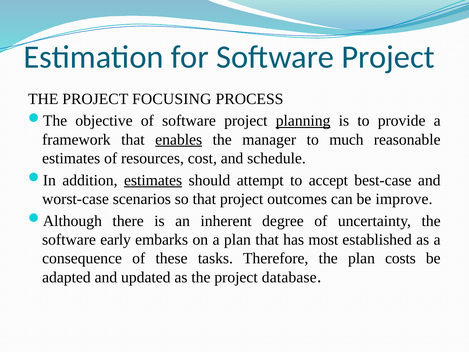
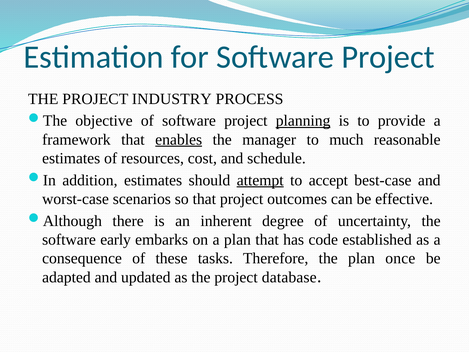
FOCUSING: FOCUSING -> INDUSTRY (172, 99)
estimates underline: present -> none (153, 180)
attempt underline: none -> present (260, 180)
improve: improve -> effective (404, 199)
most: most -> code (323, 239)
costs: costs -> once (400, 258)
